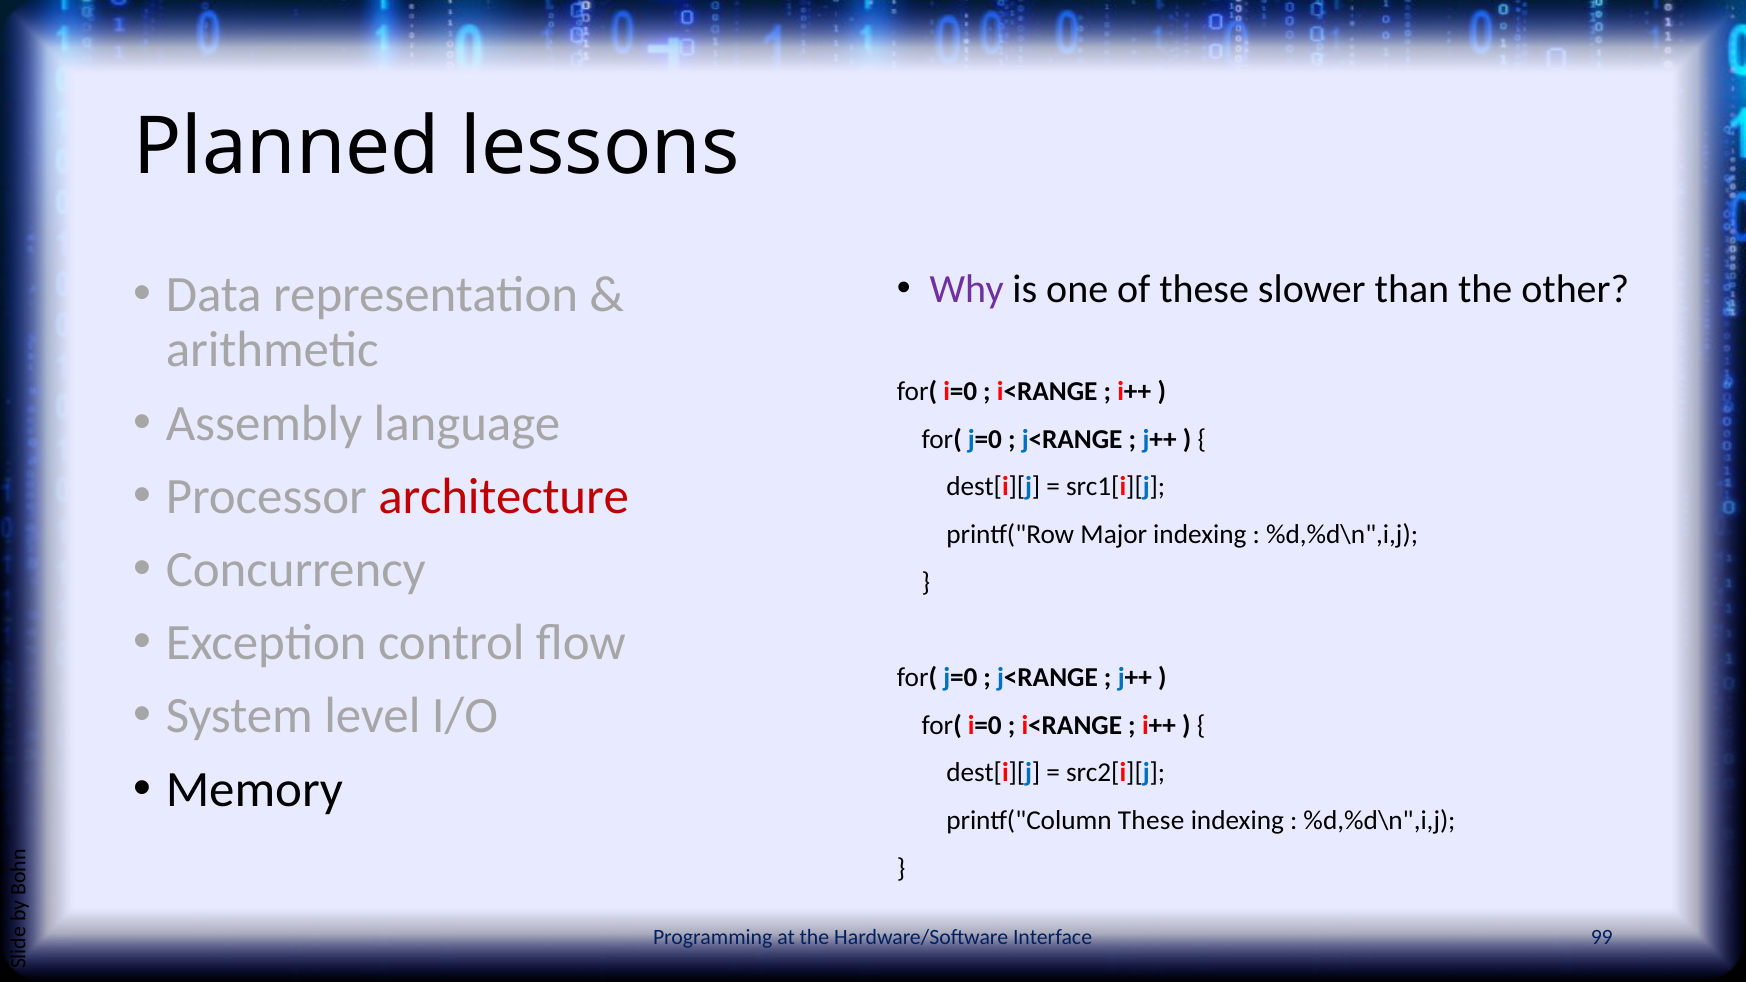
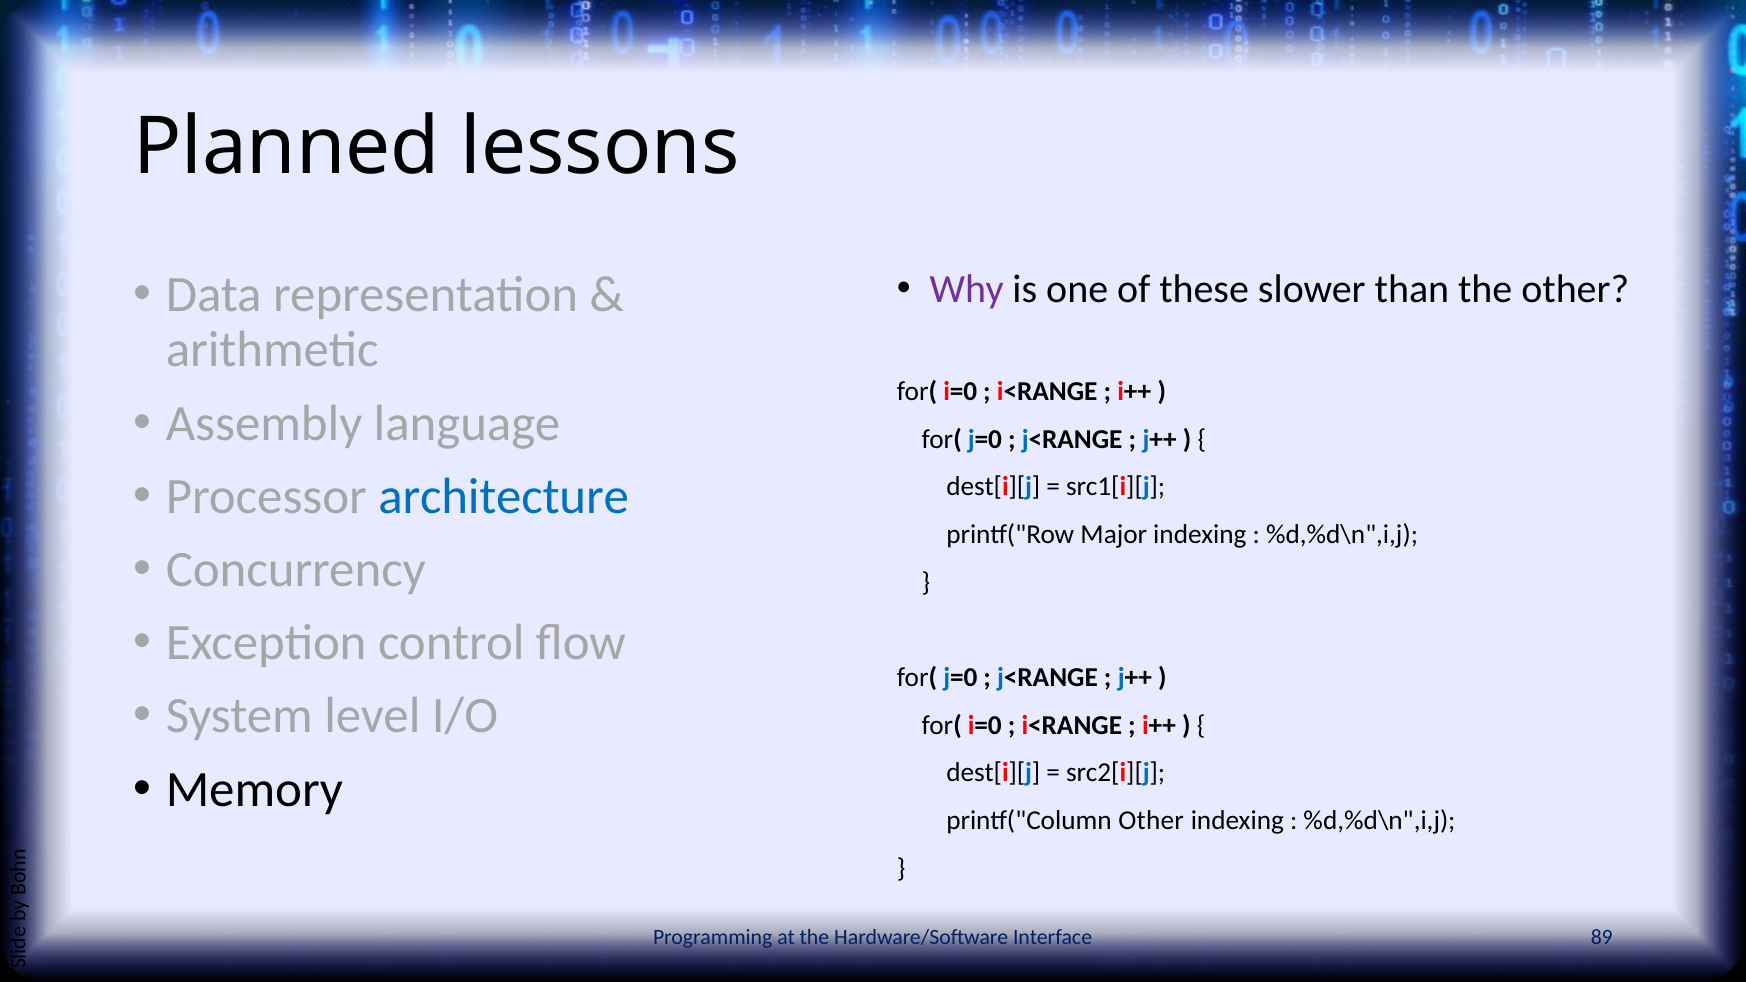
architecture colour: red -> blue (504, 497)
printf("Column These: These -> Other (1151, 821)
99: 99 -> 89 (1602, 938)
